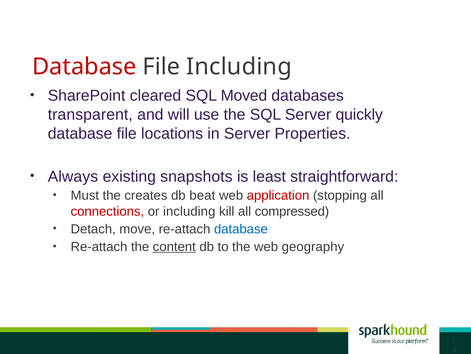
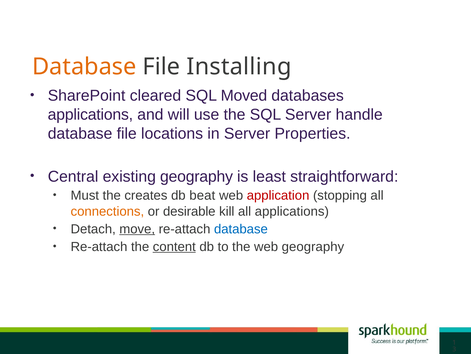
Database colour: red -> orange (84, 67)
File Including: Including -> Installing (239, 67)
transparent: transparent -> applications (90, 114)
quickly: quickly -> handle (359, 114)
Always: Always -> Central (73, 176)
existing snapshots: snapshots -> geography (197, 176)
connections colour: red -> orange (107, 211)
or including: including -> desirable (189, 211)
all compressed: compressed -> applications (292, 211)
move underline: none -> present (137, 229)
